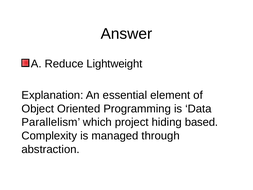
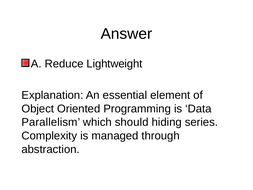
project: project -> should (132, 122)
based: based -> series (201, 122)
